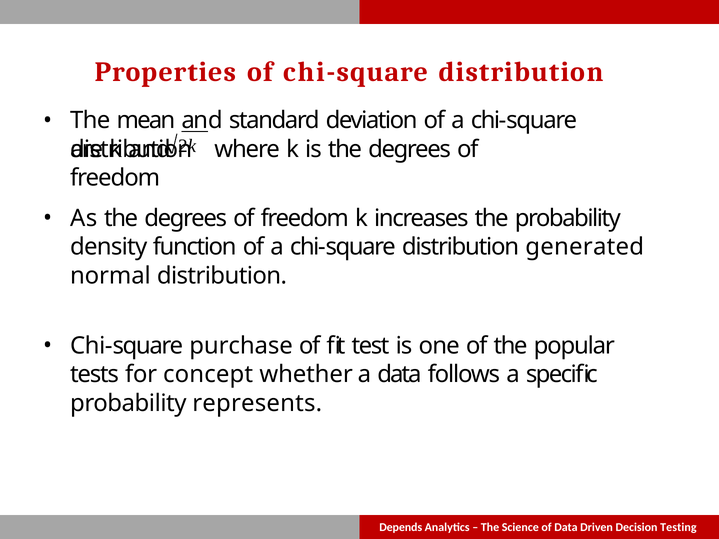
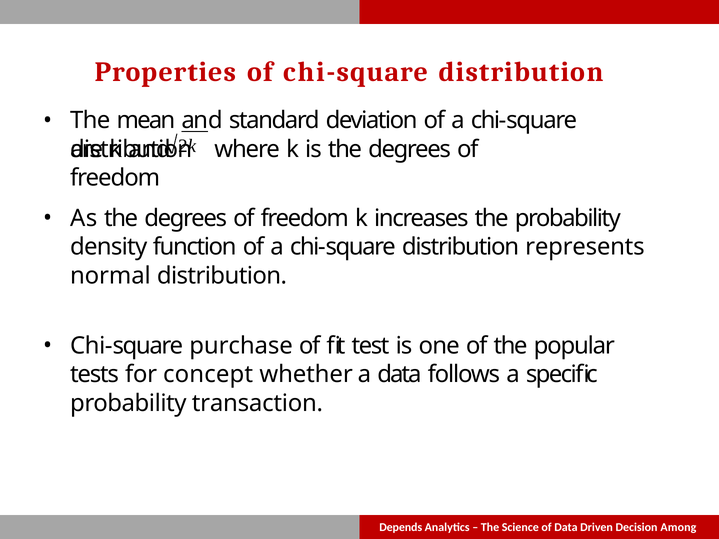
generated: generated -> represents (585, 247)
represents: represents -> transaction (257, 403)
Testing: Testing -> Among (678, 527)
